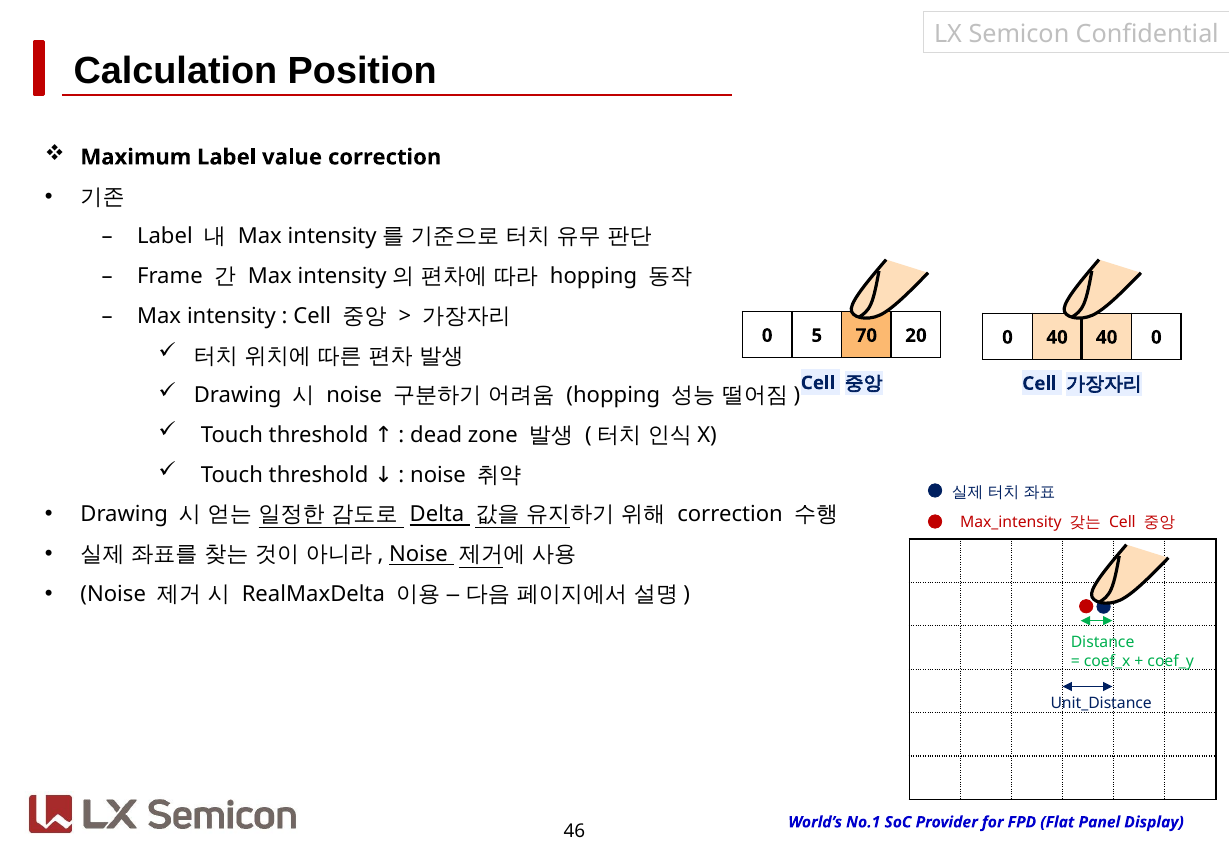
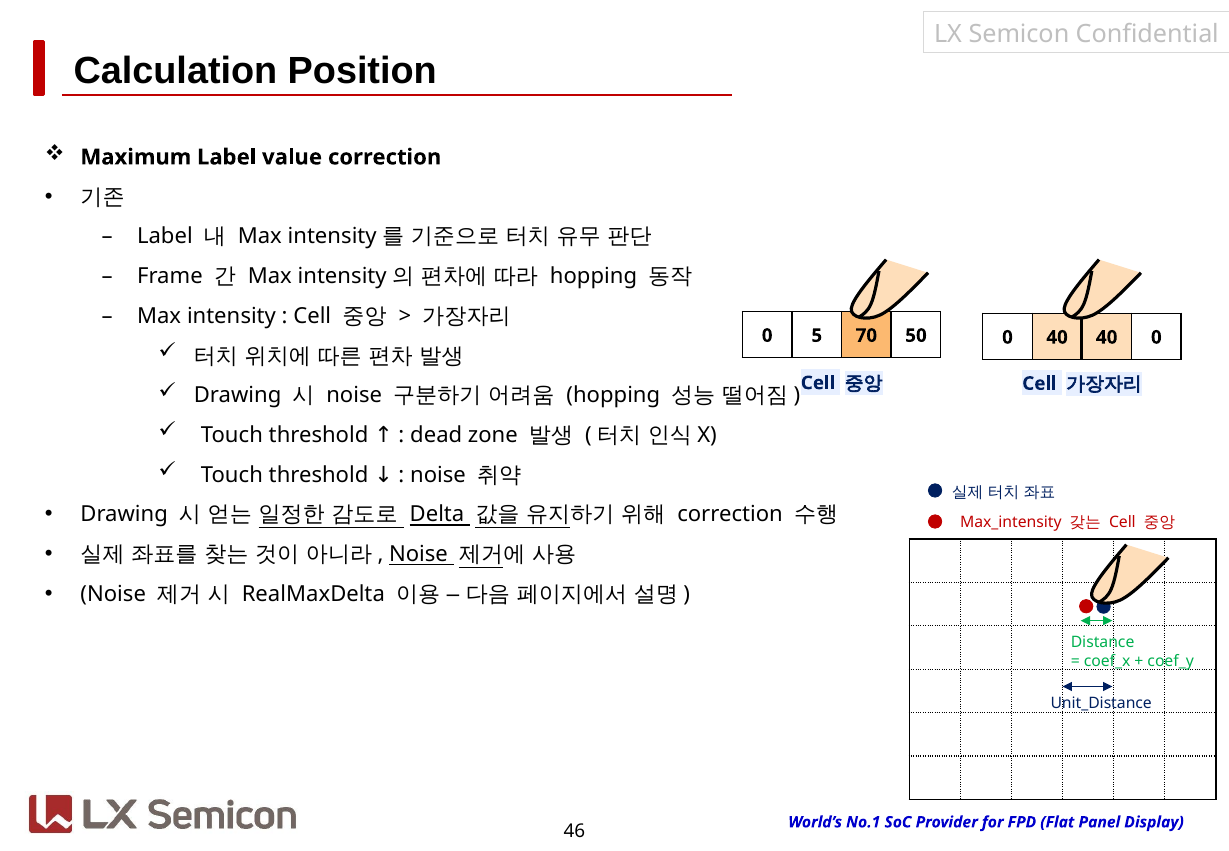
20: 20 -> 50 (916, 336)
